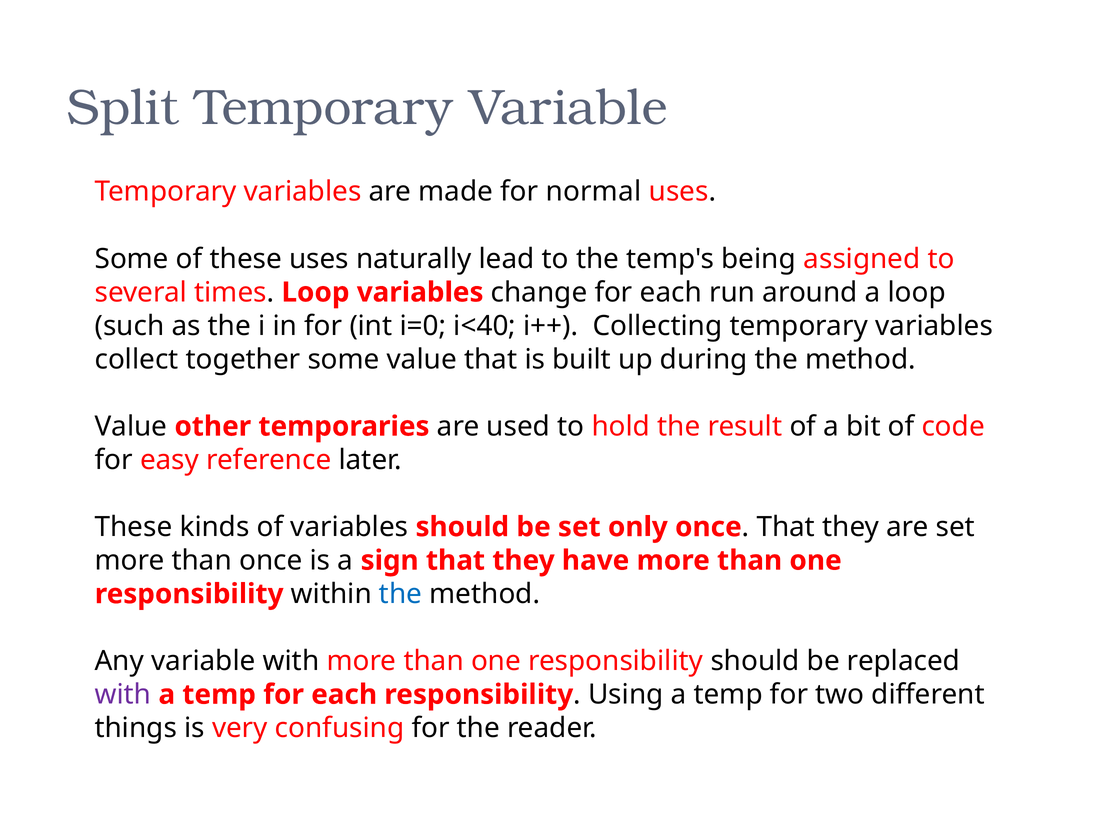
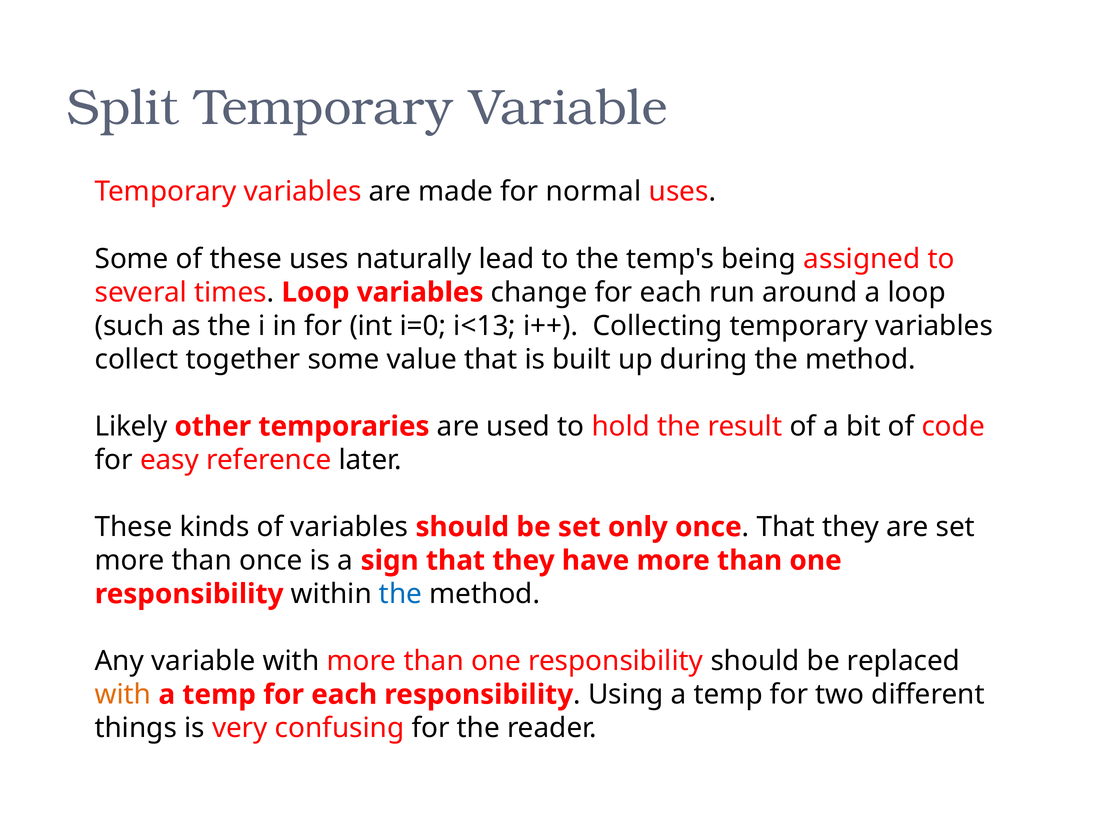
i<40: i<40 -> i<13 (485, 326)
Value: Value -> Likely (131, 426)
with colour: purple -> orange (123, 694)
